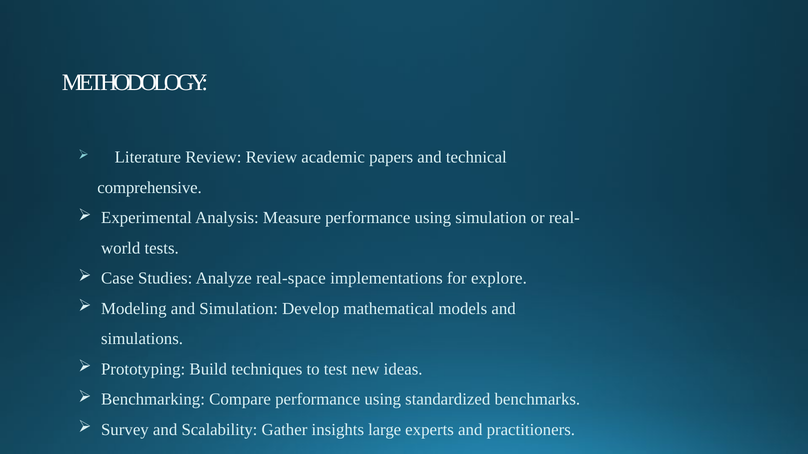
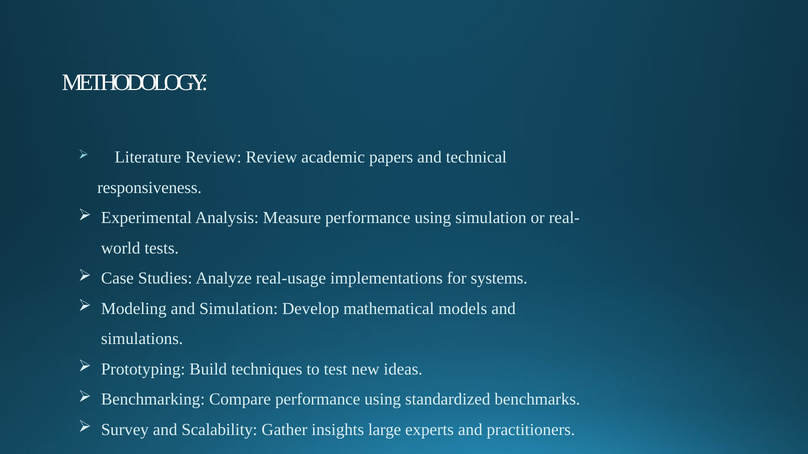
comprehensive: comprehensive -> responsiveness (149, 188)
real-space: real-space -> real-usage (291, 279)
explore: explore -> systems (499, 279)
